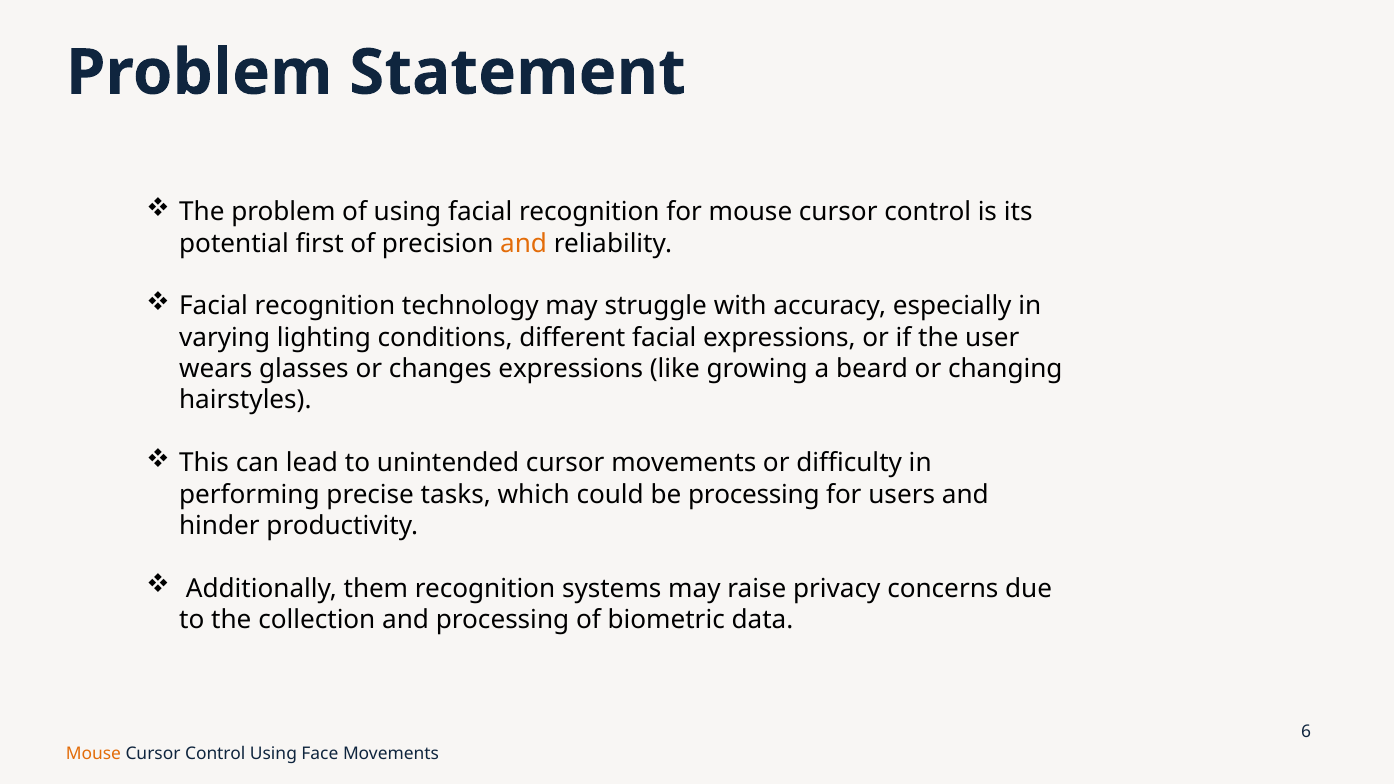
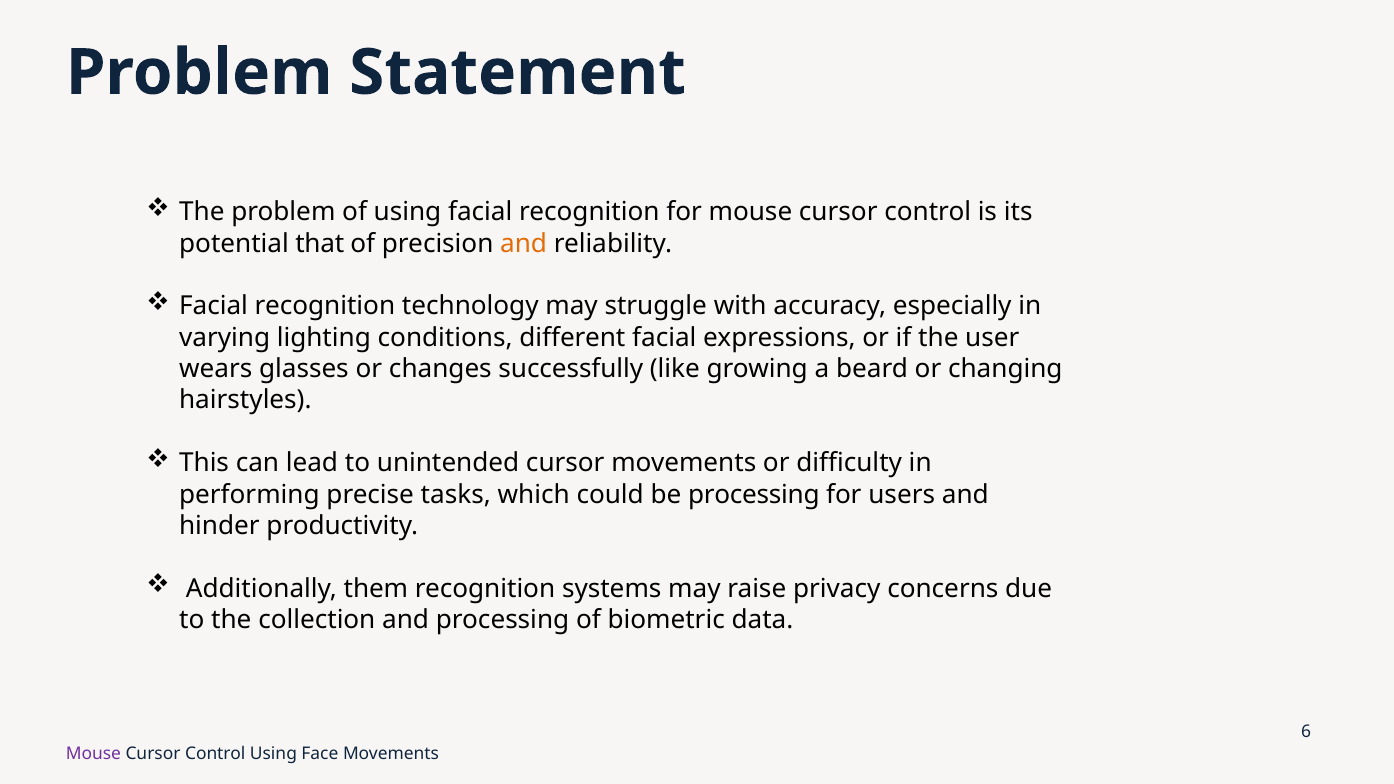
first: first -> that (320, 244)
changes expressions: expressions -> successfully (571, 369)
Mouse colour: orange -> purple (93, 754)
